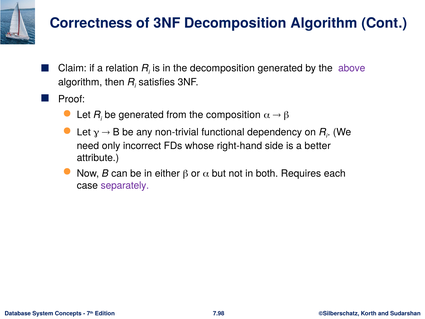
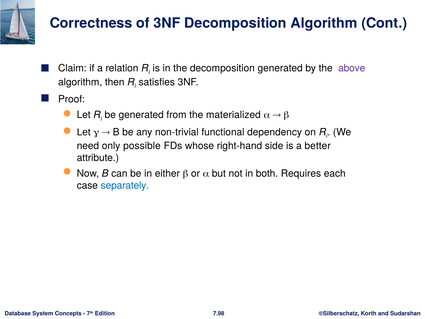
composition: composition -> materialized (233, 115)
incorrect: incorrect -> possible (142, 146)
separately colour: purple -> blue (125, 185)
